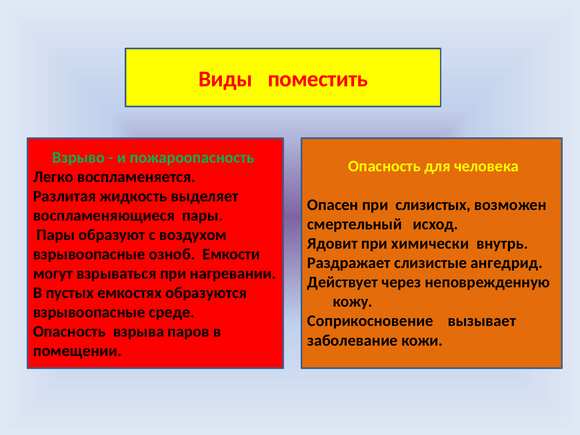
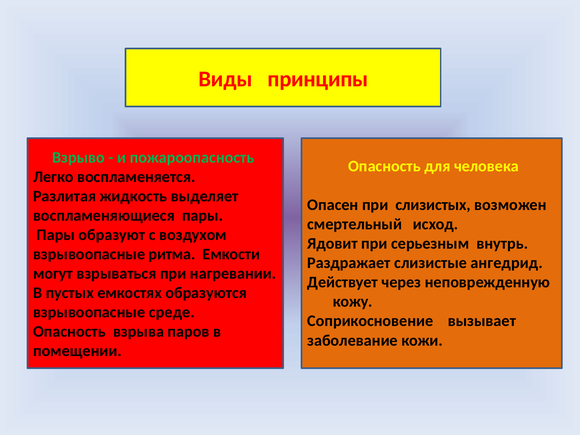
поместить: поместить -> принципы (318, 79)
химически: химически -> серьезным (430, 244)
озноб: озноб -> ритма (172, 254)
